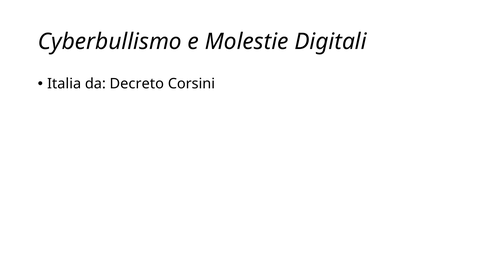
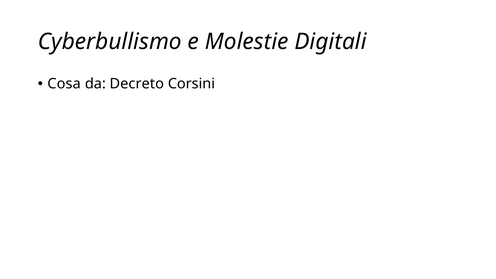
Italia: Italia -> Cosa (64, 84)
